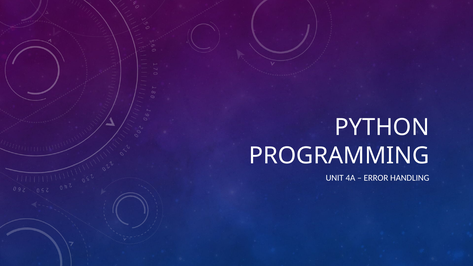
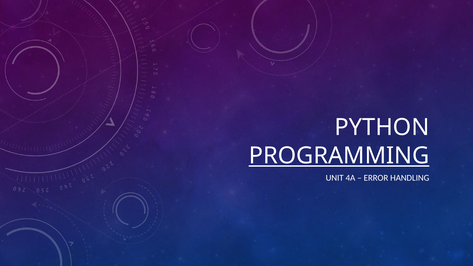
PROGRAMMING underline: none -> present (339, 156)
